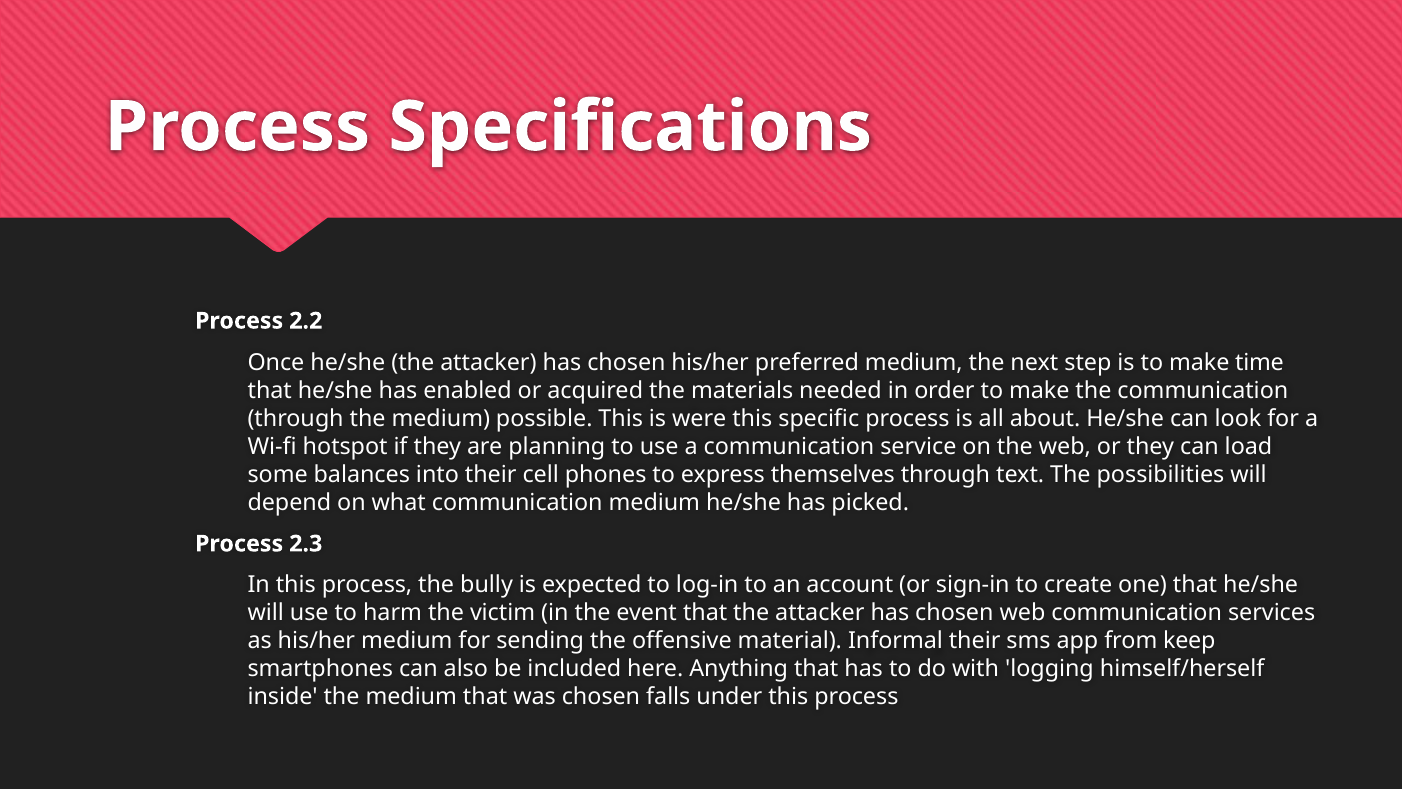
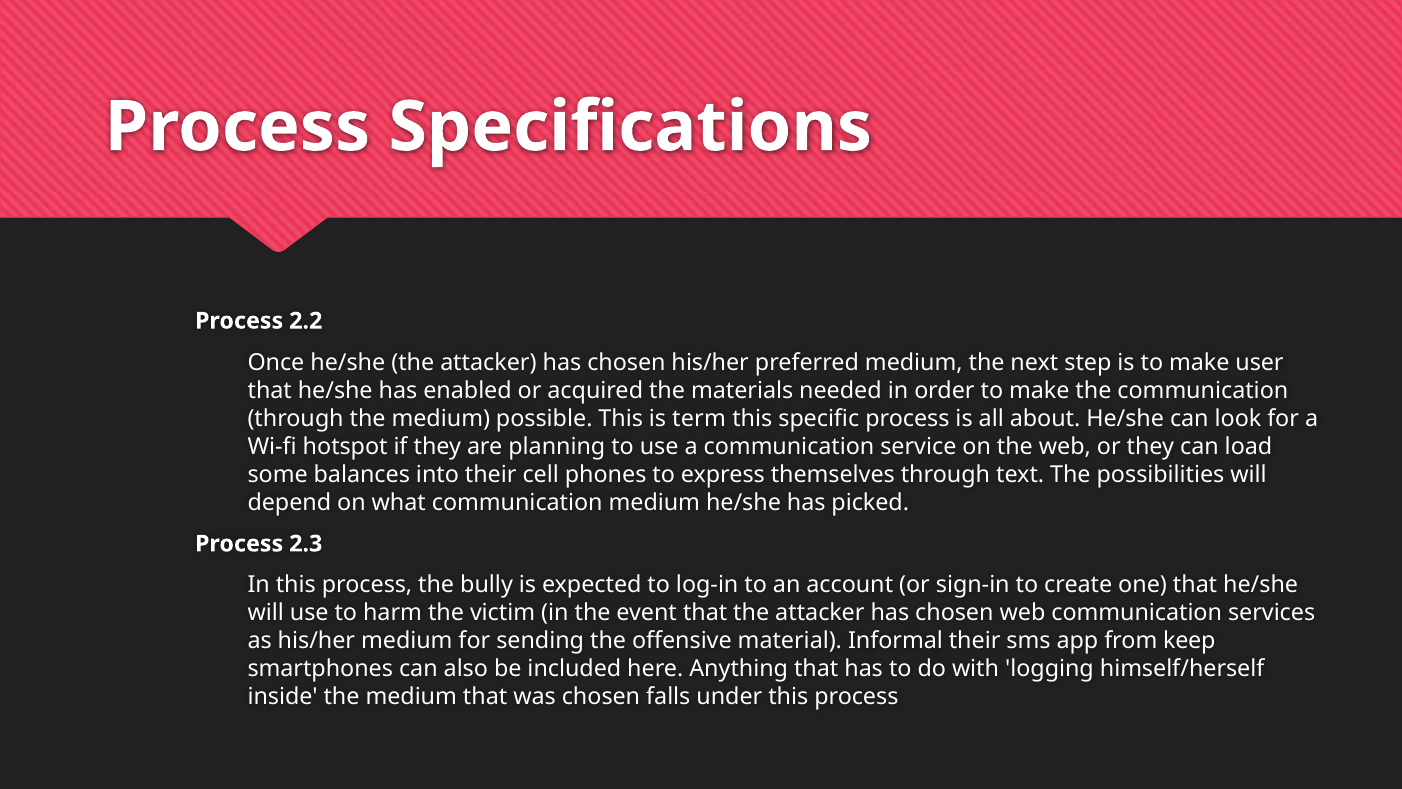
time: time -> user (1259, 362)
were: were -> term (699, 418)
